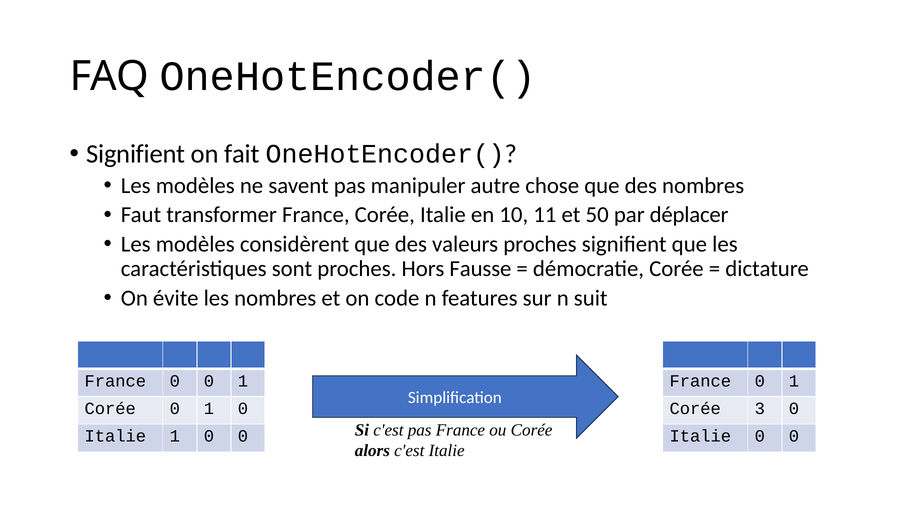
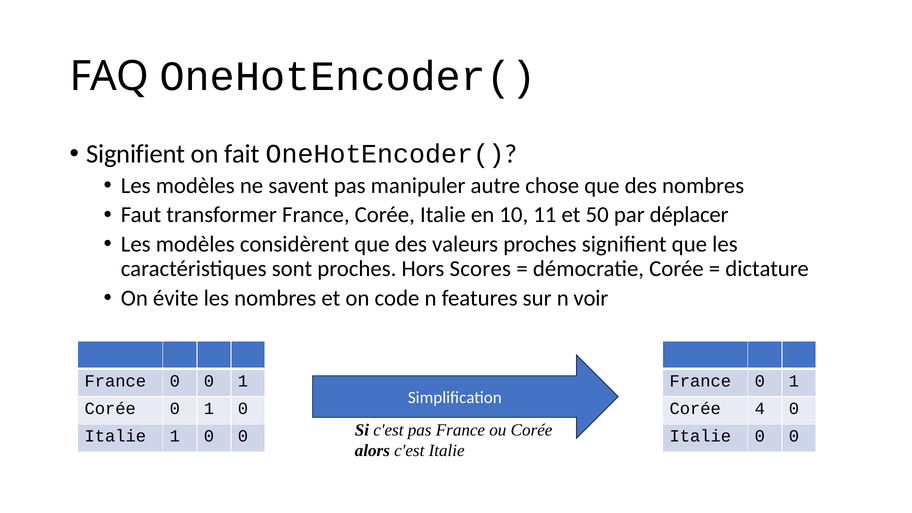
Fausse: Fausse -> Scores (480, 269)
suit: suit -> voir (591, 298)
3: 3 -> 4 (760, 409)
